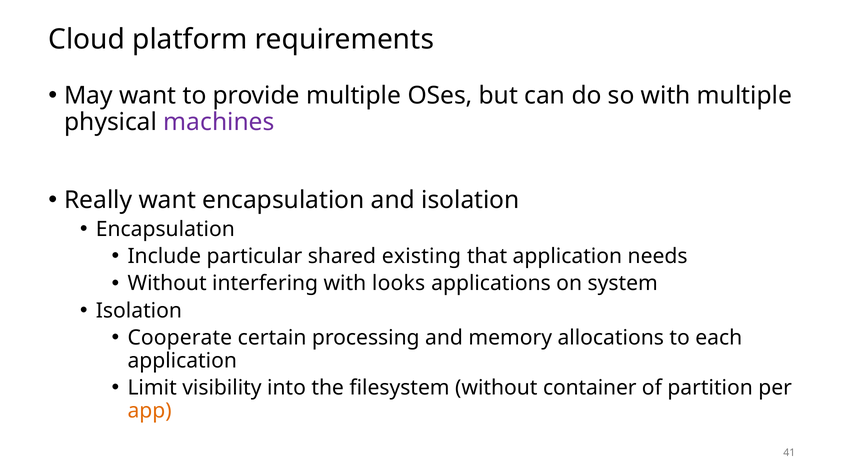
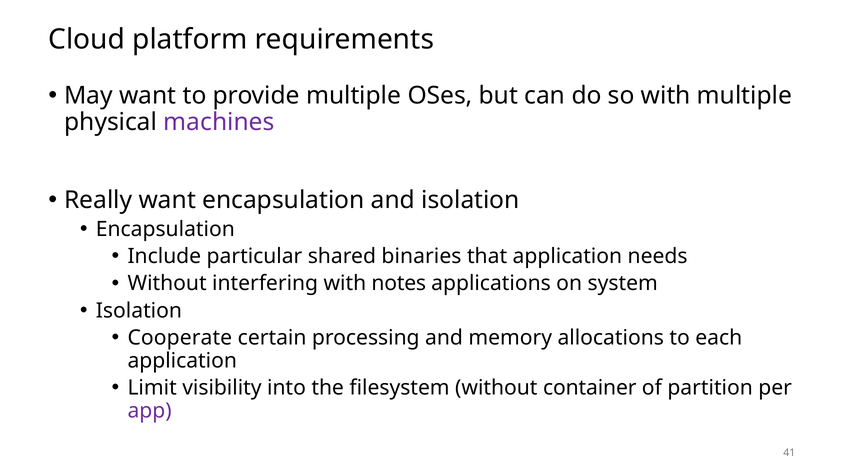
existing: existing -> binaries (421, 256)
looks: looks -> notes (399, 283)
app colour: orange -> purple (150, 410)
